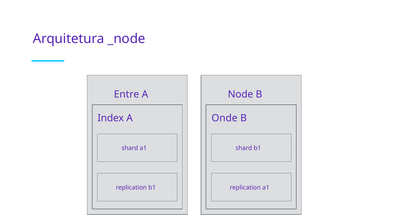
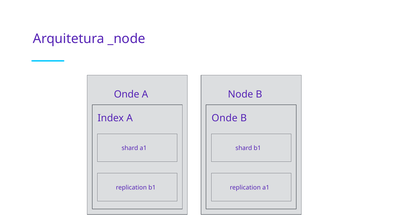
Entre: Entre -> Onde (127, 94)
